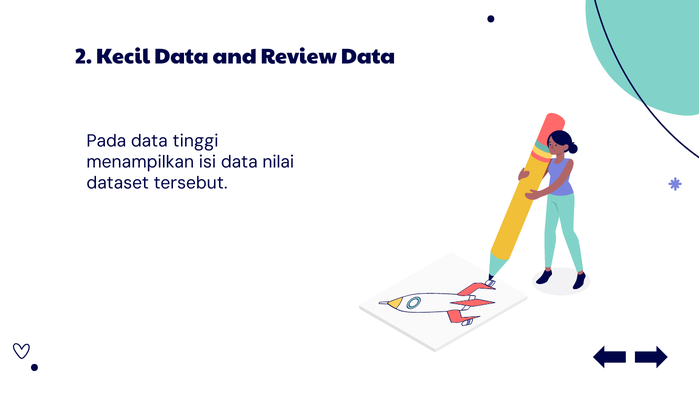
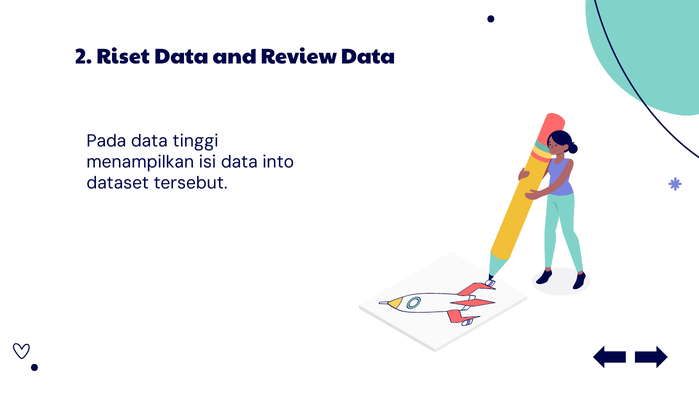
Kecil: Kecil -> Riset (123, 57)
nilai: nilai -> into (278, 162)
